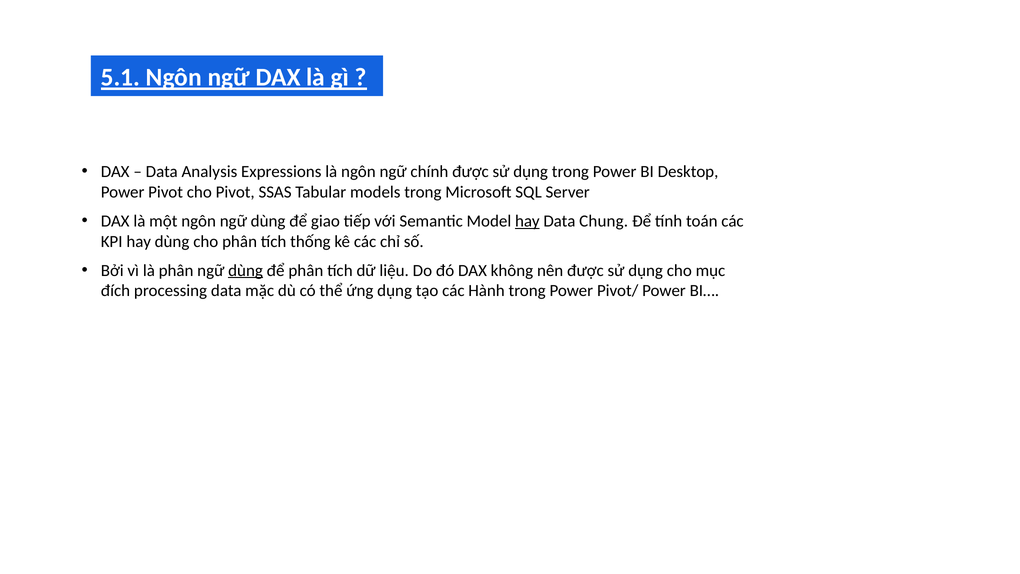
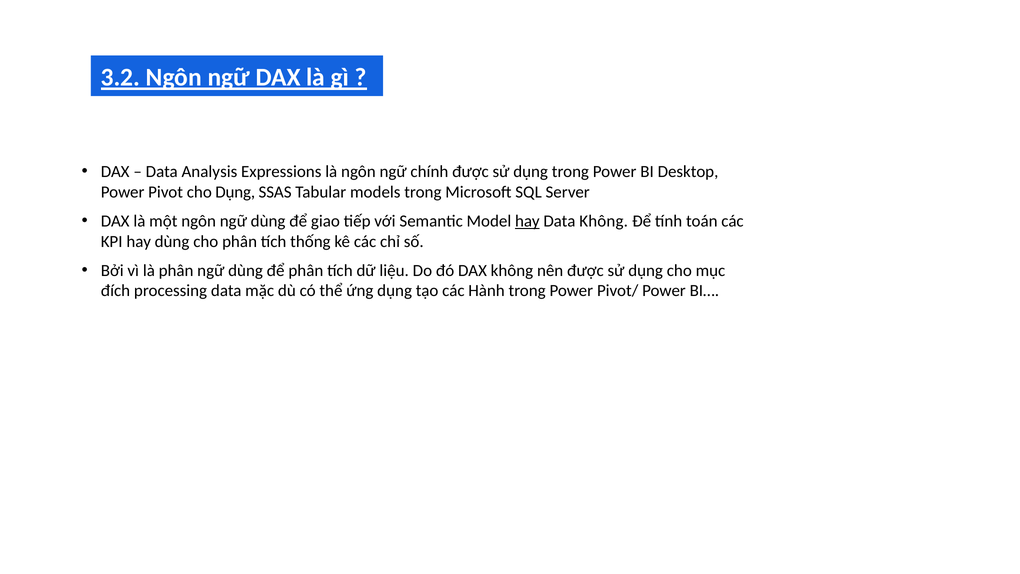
5.1: 5.1 -> 3.2 (120, 77)
cho Pivot: Pivot -> Dụng (235, 192)
Data Chung: Chung -> Không (604, 221)
dùng underline: present -> none (246, 270)
